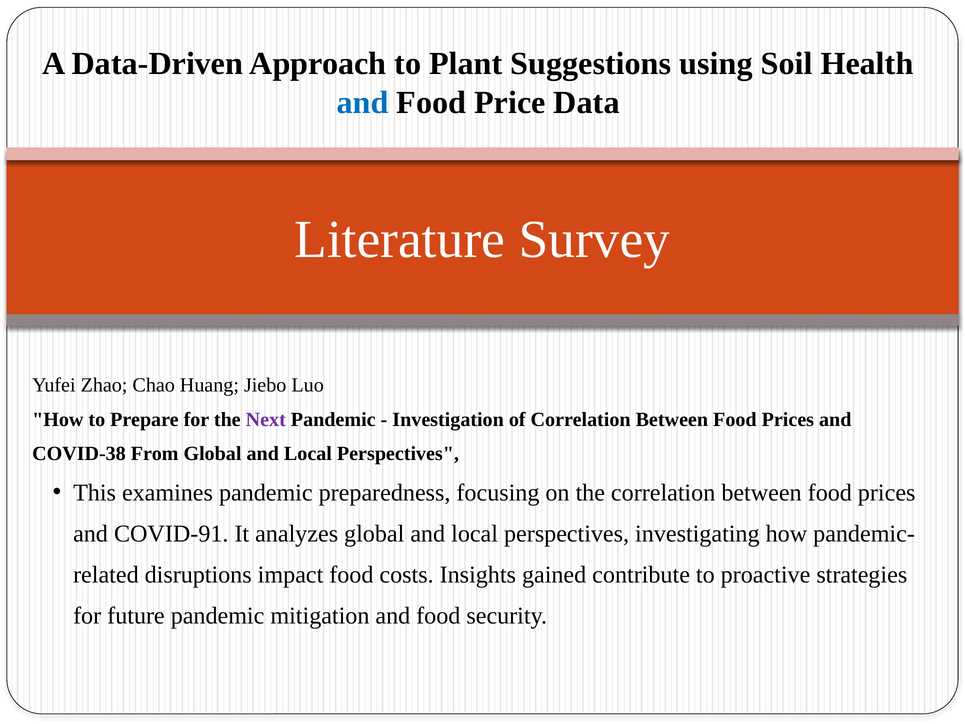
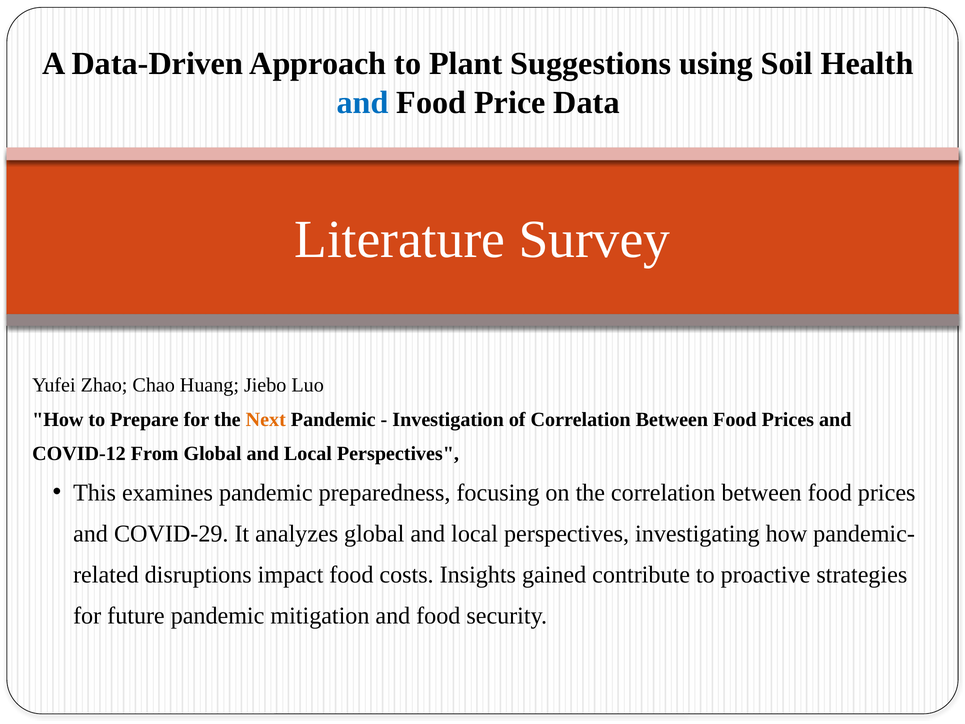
Next colour: purple -> orange (266, 419)
COVID-38: COVID-38 -> COVID-12 (79, 454)
COVID-91: COVID-91 -> COVID-29 (171, 534)
